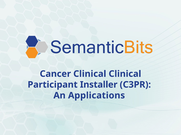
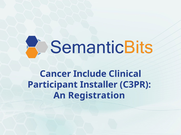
Cancer Clinical: Clinical -> Include (90, 74)
Applications: Applications -> Registration (97, 96)
